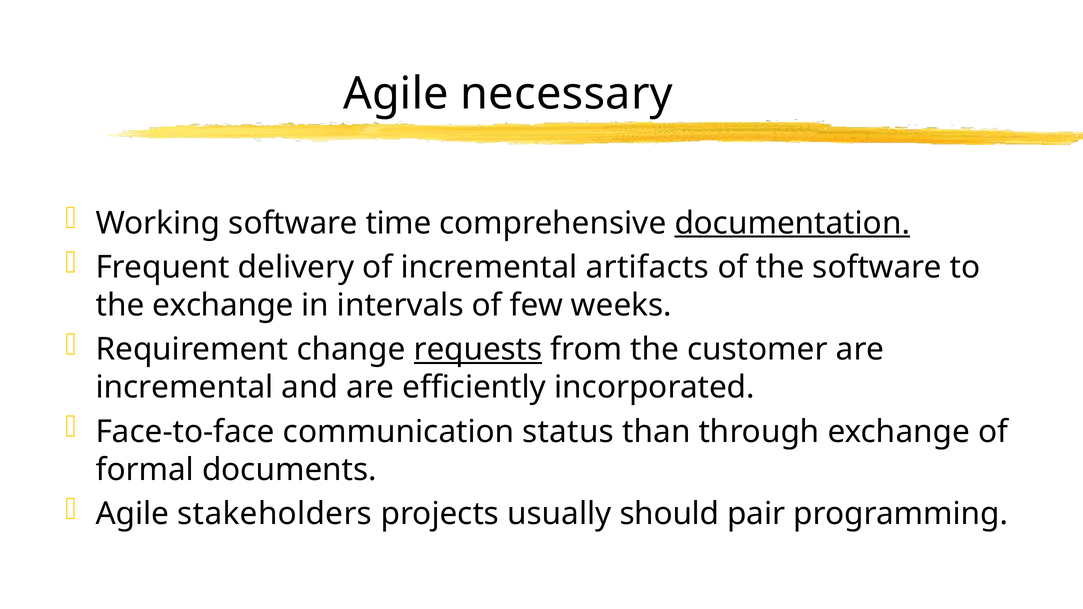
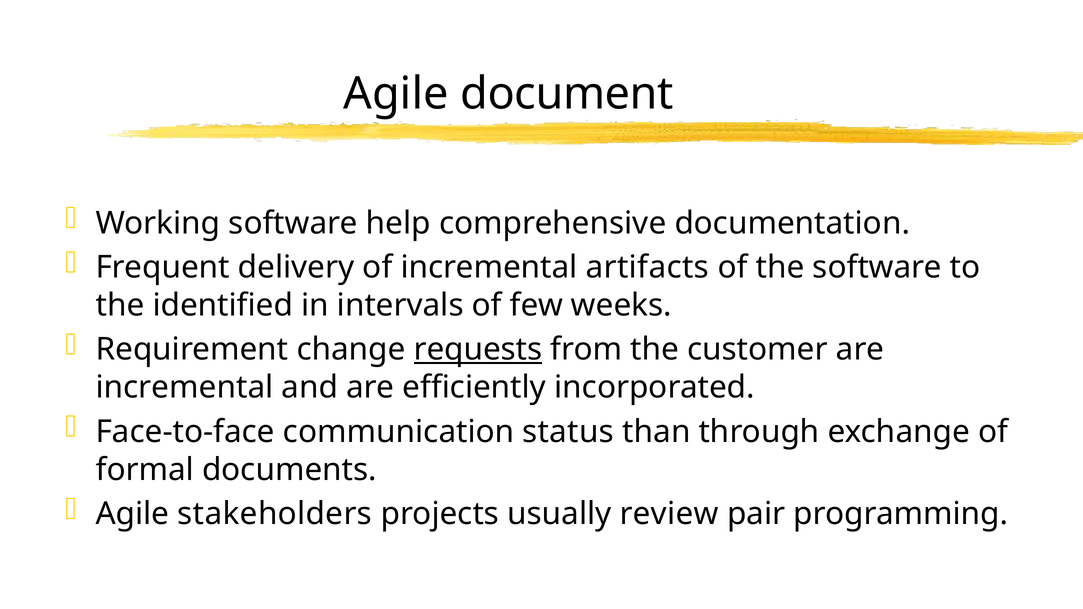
necessary: necessary -> document (567, 94)
time: time -> help (398, 223)
documentation underline: present -> none (792, 223)
the exchange: exchange -> identified (223, 305)
should: should -> review (669, 514)
